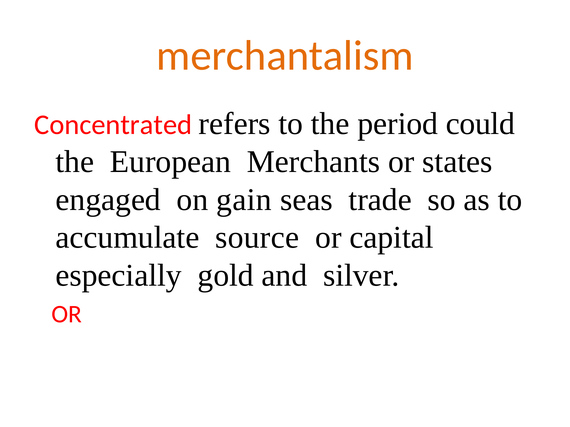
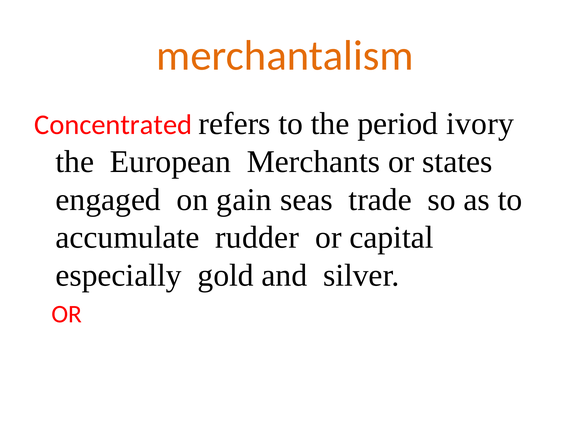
could: could -> ivory (480, 124)
source: source -> rudder (257, 238)
